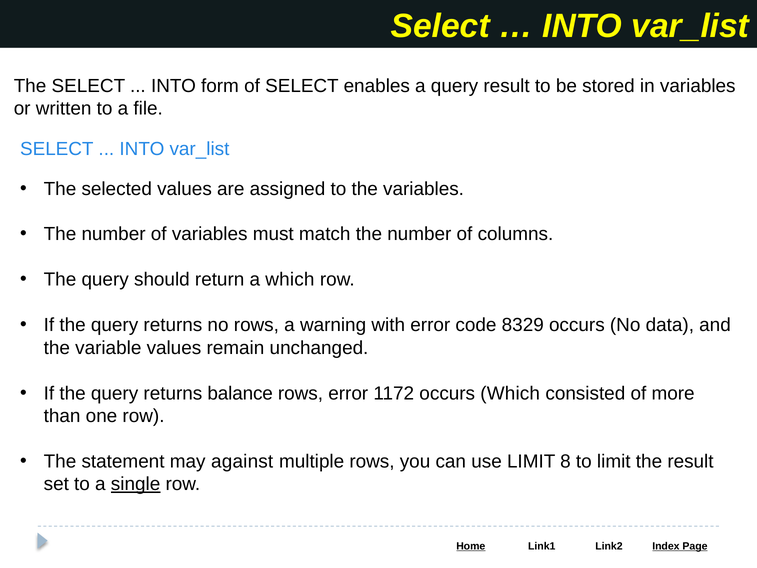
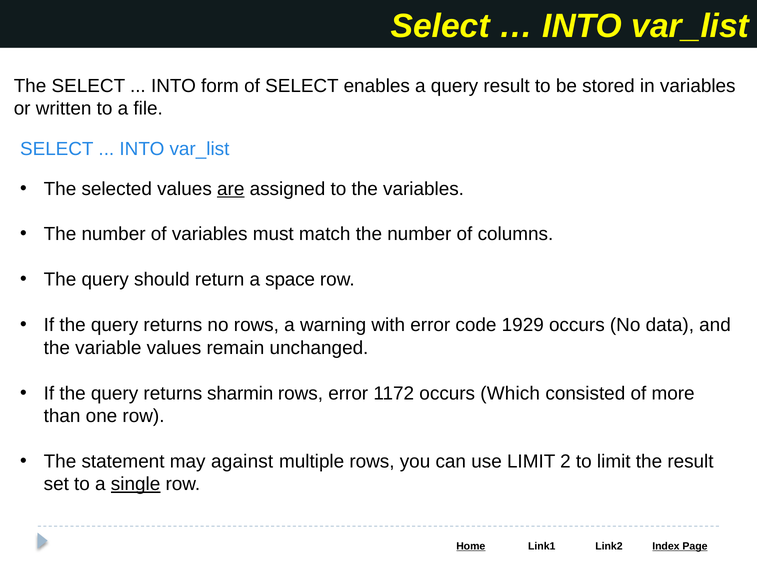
are underline: none -> present (231, 189)
a which: which -> space (290, 280)
8329: 8329 -> 1929 (523, 325)
balance: balance -> sharmin (240, 393)
8: 8 -> 2 (565, 461)
